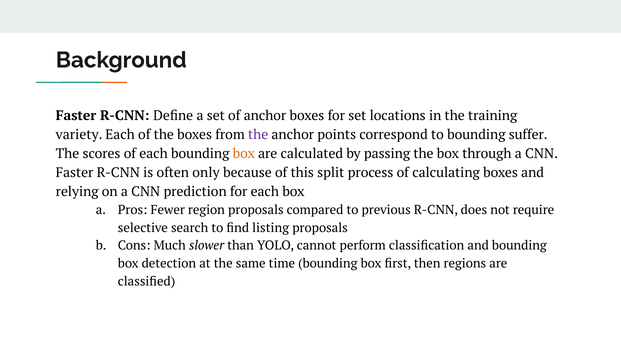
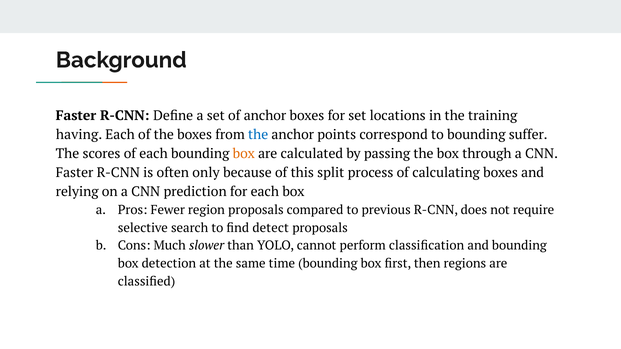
variety: variety -> having (79, 135)
the colour: purple -> blue (258, 135)
listing: listing -> detect (271, 228)
